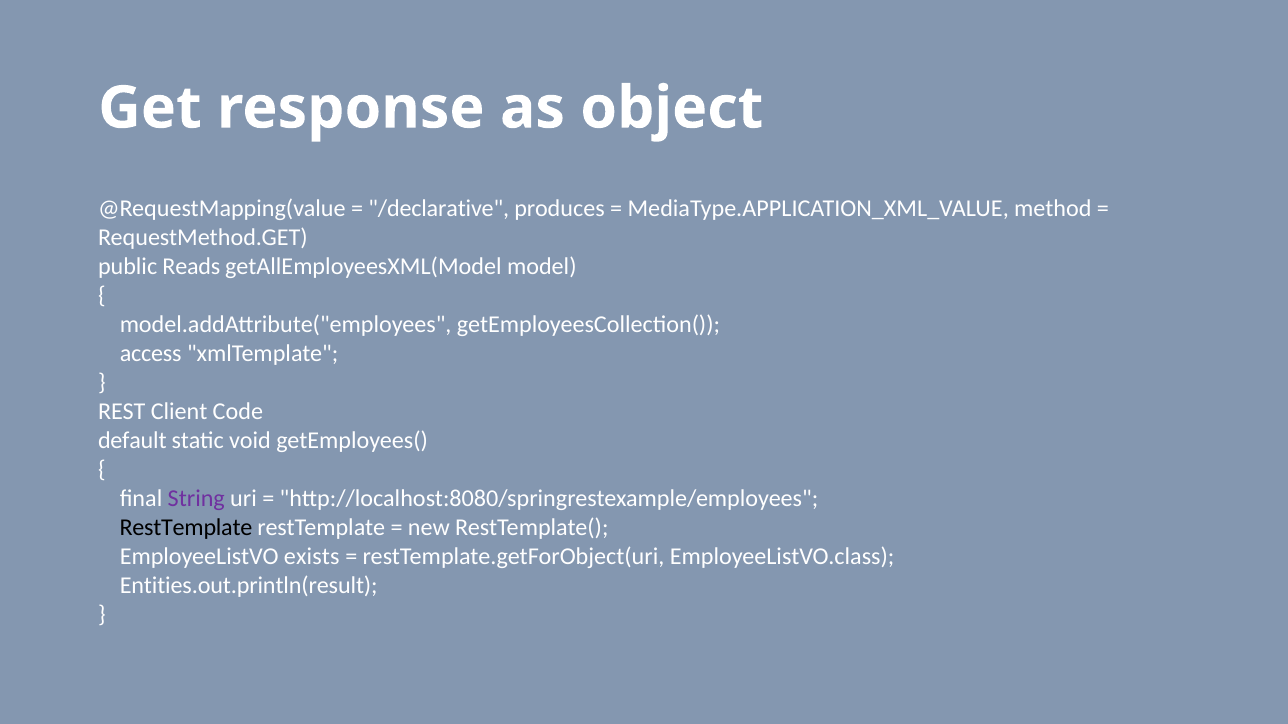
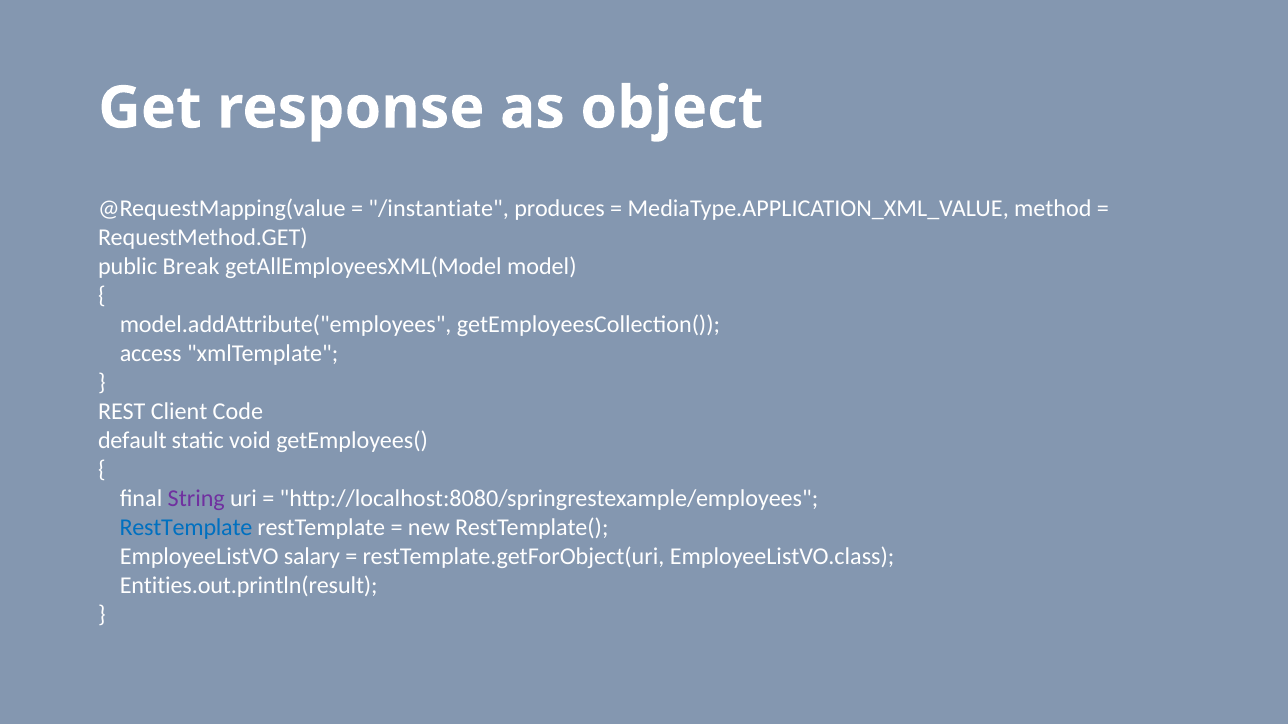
/declarative: /declarative -> /instantiate (439, 209)
Reads: Reads -> Break (191, 267)
RestTemplate colour: black -> blue (186, 528)
exists: exists -> salary (312, 557)
